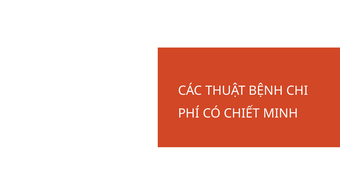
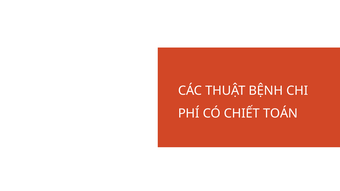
MINH: MINH -> TOÁN (281, 114)
